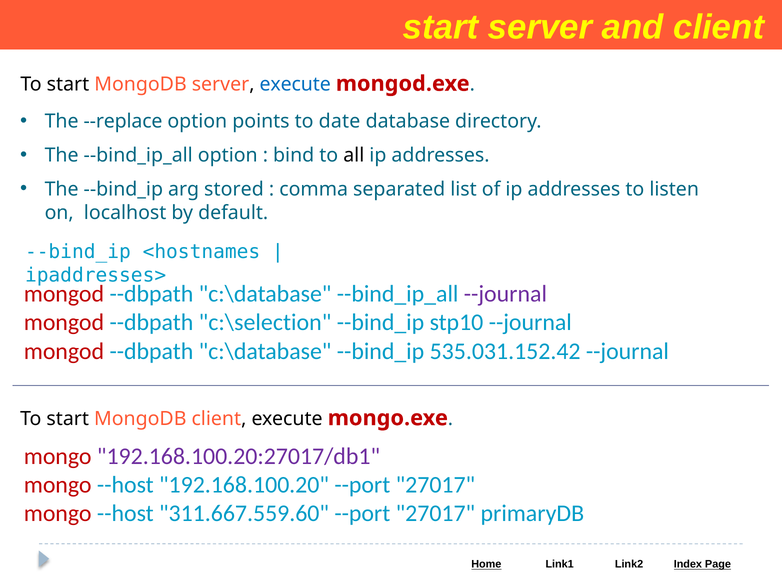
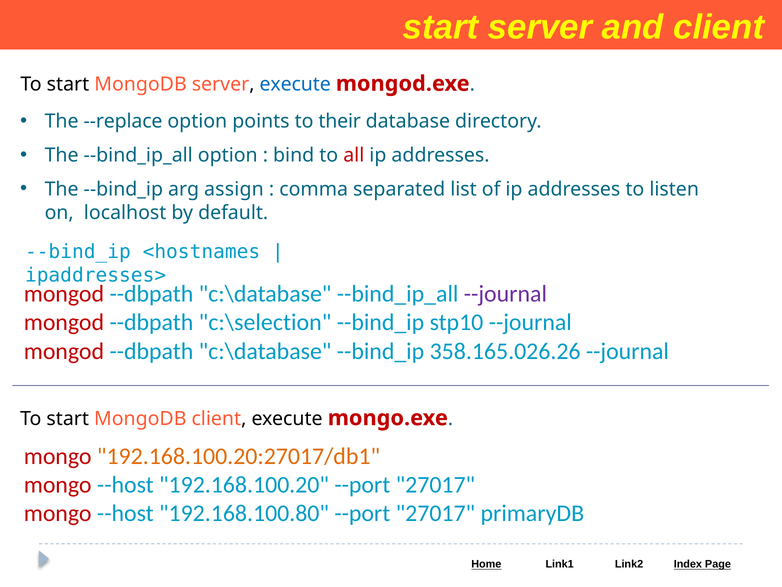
date: date -> their (340, 121)
all colour: black -> red (354, 155)
stored: stored -> assign (234, 189)
535.031.152.42: 535.031.152.42 -> 358.165.026.26 (505, 351)
192.168.100.20:27017/db1 colour: purple -> orange (239, 456)
311.667.559.60: 311.667.559.60 -> 192.168.100.80 (244, 513)
